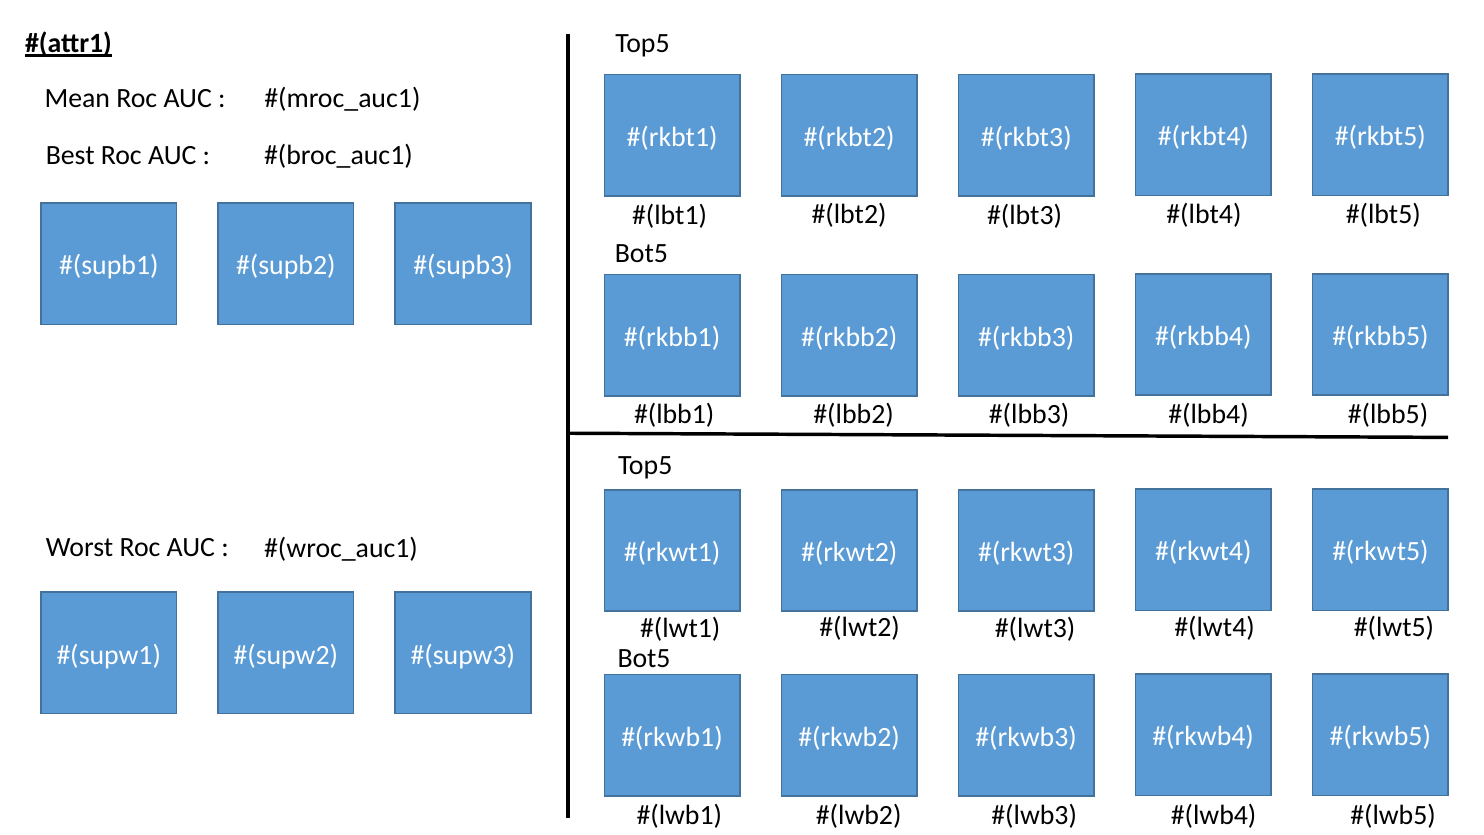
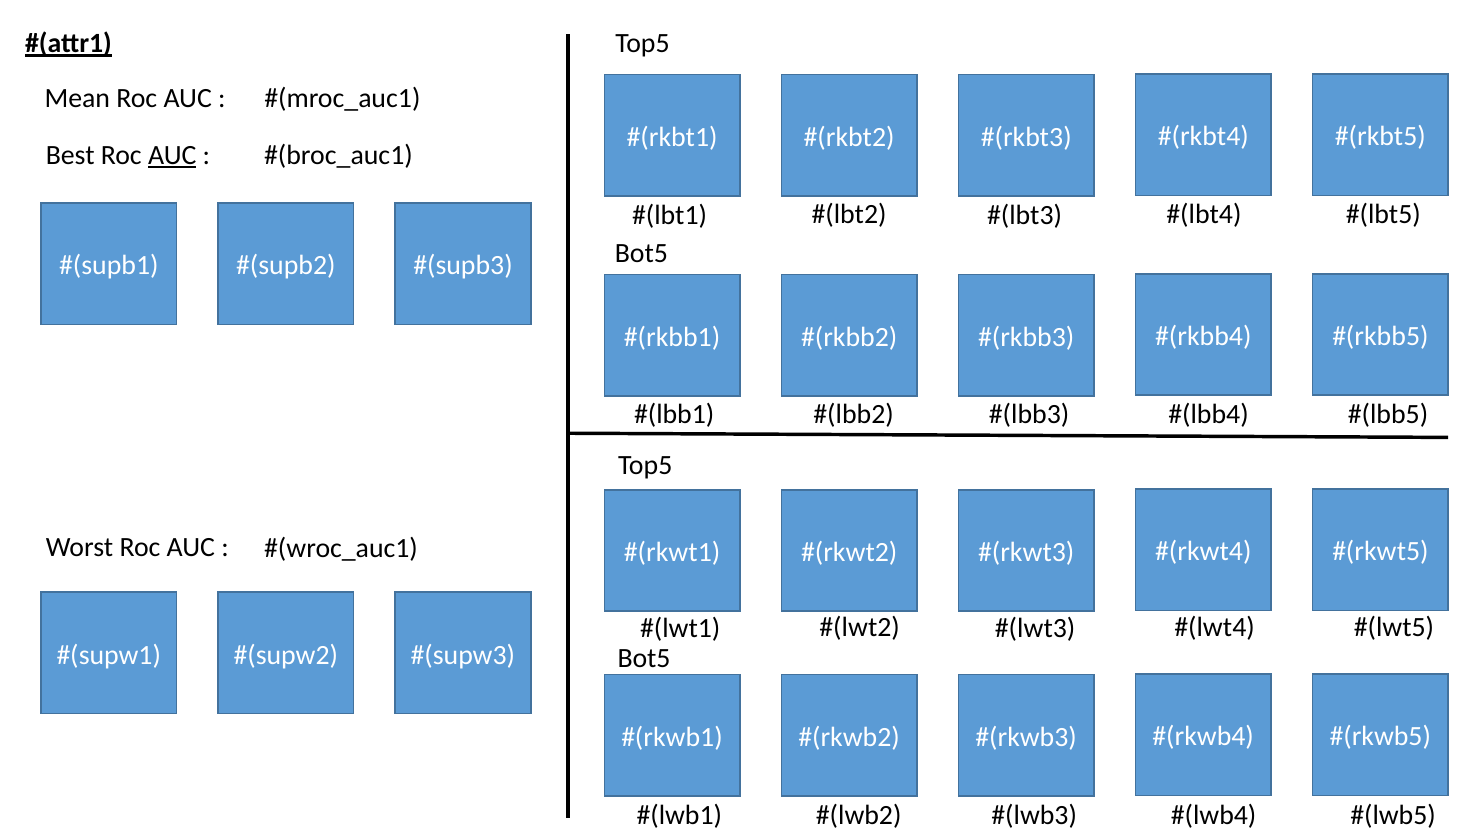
AUC underline: none -> present (172, 155)
